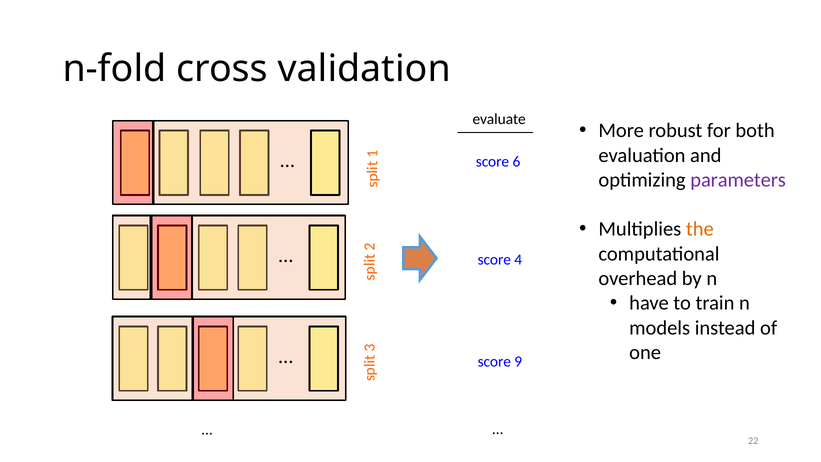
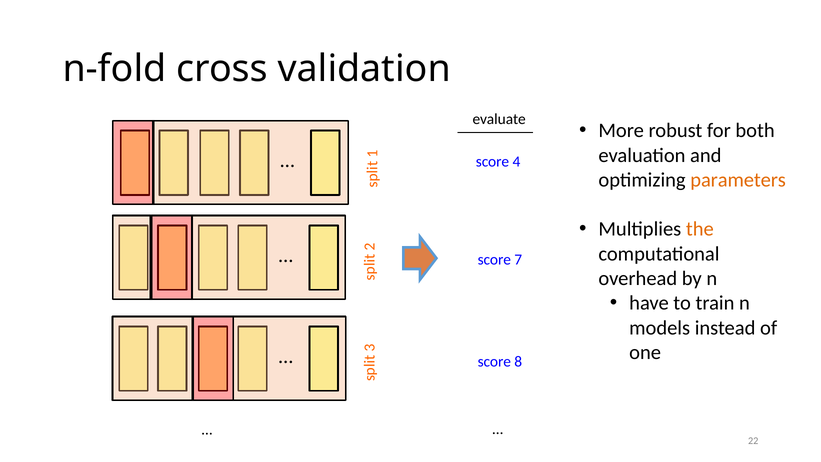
6: 6 -> 4 (516, 162)
parameters colour: purple -> orange (738, 180)
4: 4 -> 7 (518, 259)
9: 9 -> 8 (518, 361)
